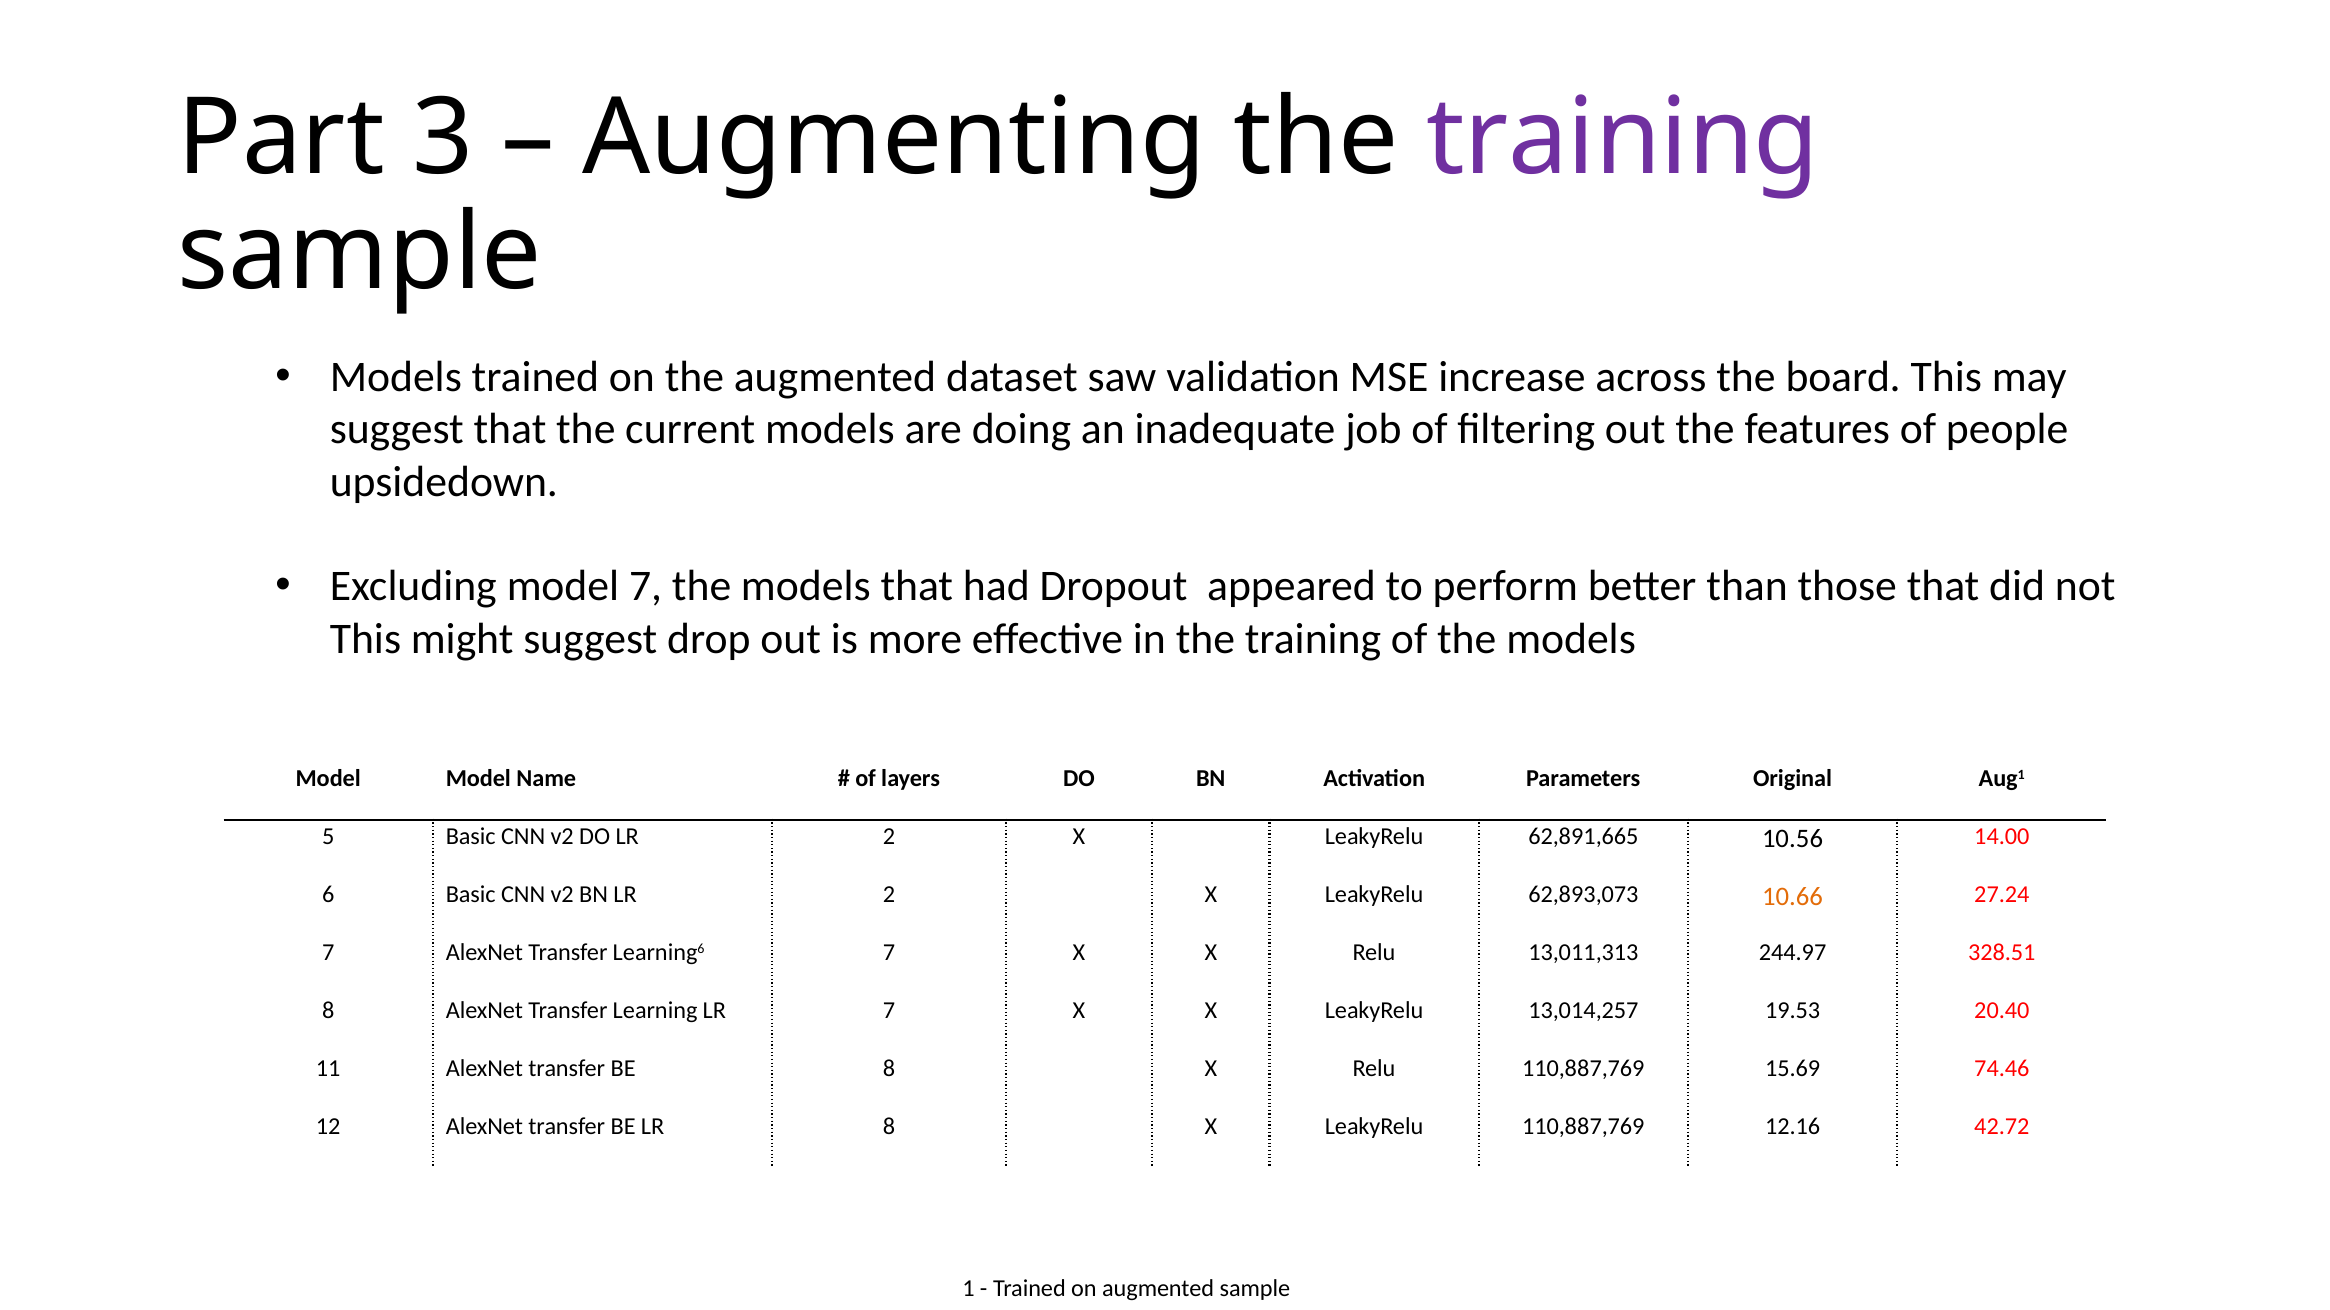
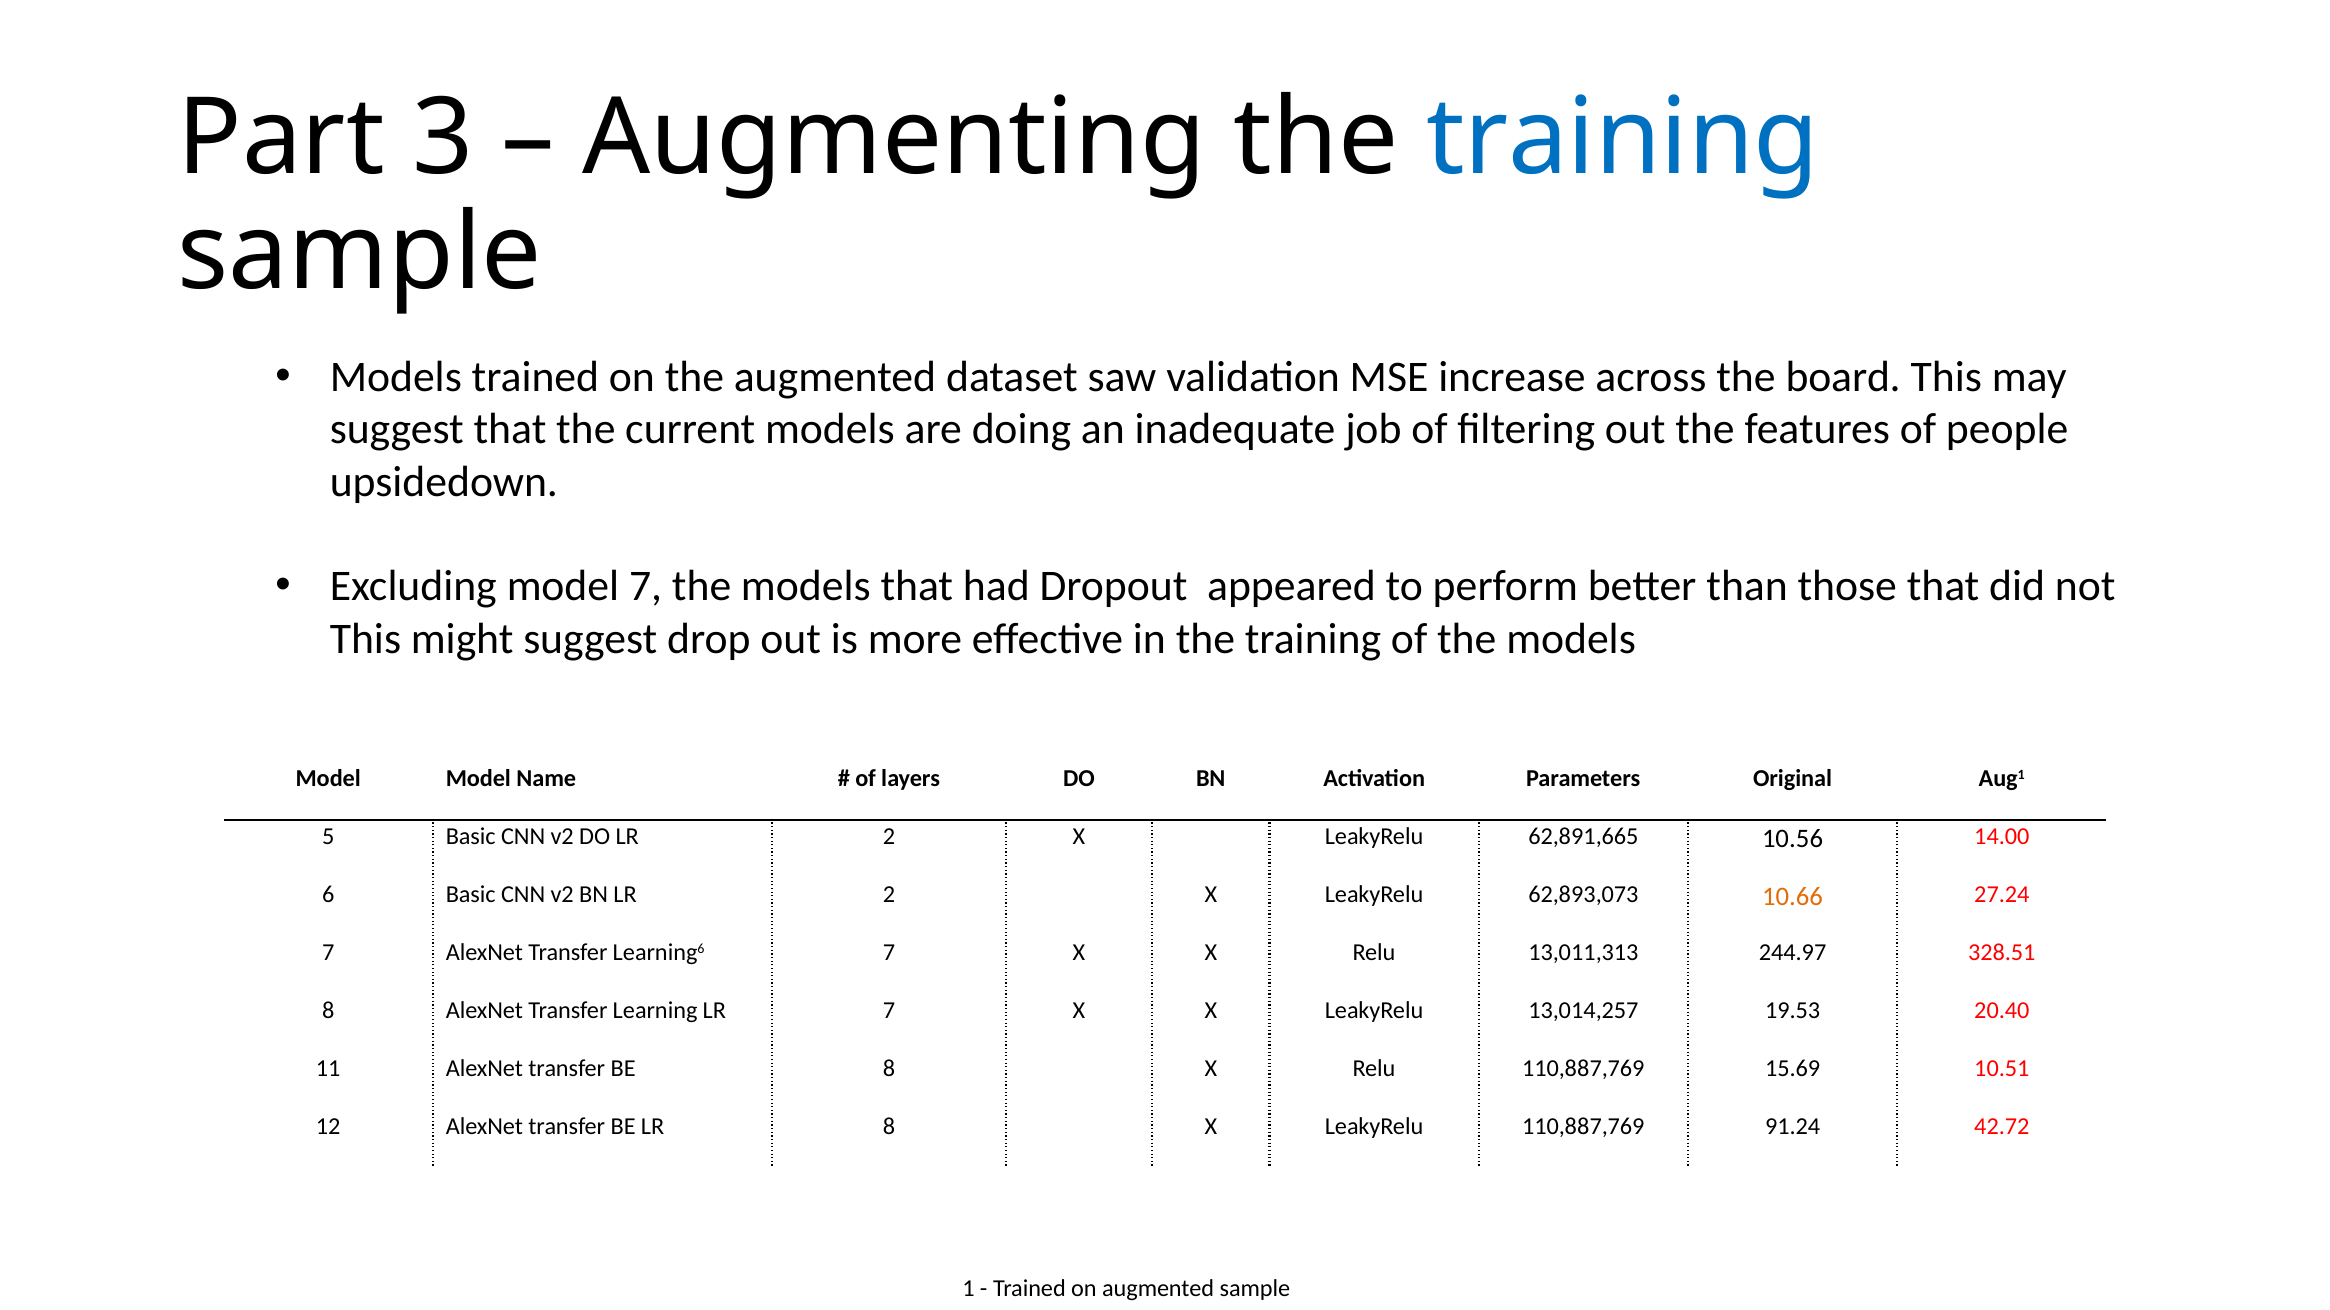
training colour: purple -> blue (1623, 138)
74.46: 74.46 -> 10.51 (2002, 1069)
12.16: 12.16 -> 91.24 (1793, 1127)
